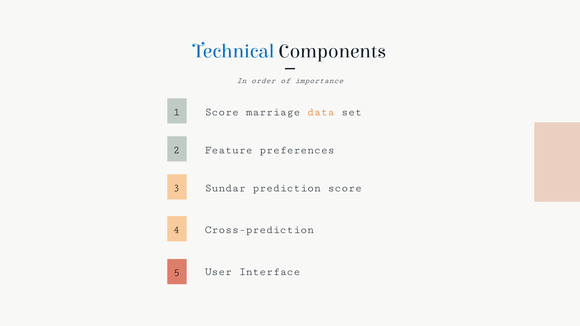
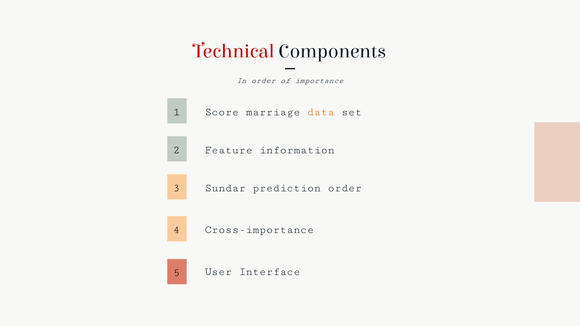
Technical colour: blue -> red (234, 51)
preferences: preferences -> information (297, 150)
prediction score: score -> order (345, 188)
Cross-prediction: Cross-prediction -> Cross-importance (259, 230)
